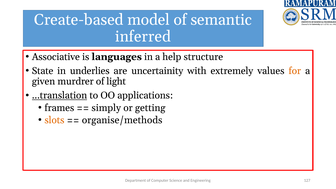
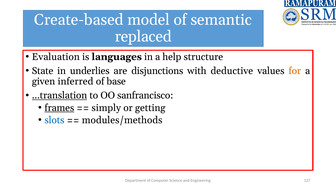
inferred: inferred -> replaced (143, 37)
Associative: Associative -> Evaluation (56, 57)
uncertainity: uncertainity -> disjunctions (157, 71)
extremely: extremely -> deductive (232, 71)
murdrer: murdrer -> inferred (75, 81)
light: light -> base (116, 81)
applications: applications -> sanfrancisco (145, 95)
frames underline: none -> present (59, 108)
slots colour: orange -> blue (54, 120)
organise/methods: organise/methods -> modules/methods (122, 120)
